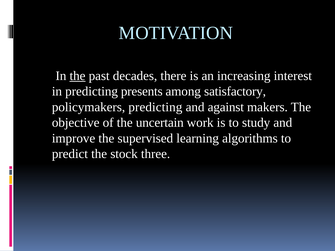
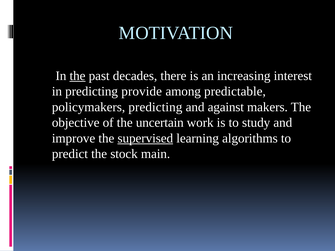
presents: presents -> provide (142, 91)
satisfactory: satisfactory -> predictable (235, 91)
supervised underline: none -> present (145, 138)
three: three -> main (156, 154)
